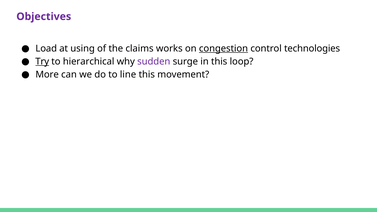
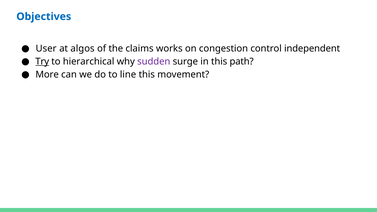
Objectives colour: purple -> blue (44, 17)
Load: Load -> User (46, 48)
using: using -> algos (83, 48)
congestion underline: present -> none (223, 48)
technologies: technologies -> independent (312, 48)
loop: loop -> path (242, 61)
